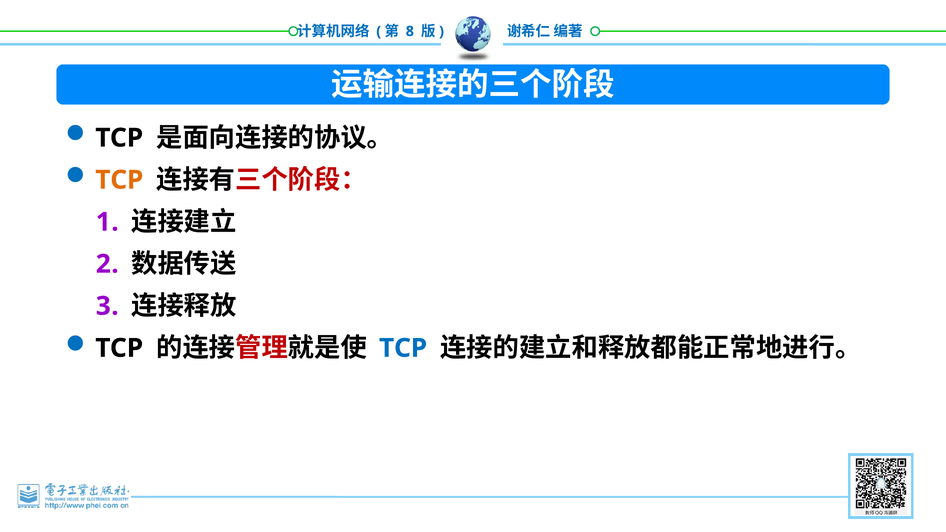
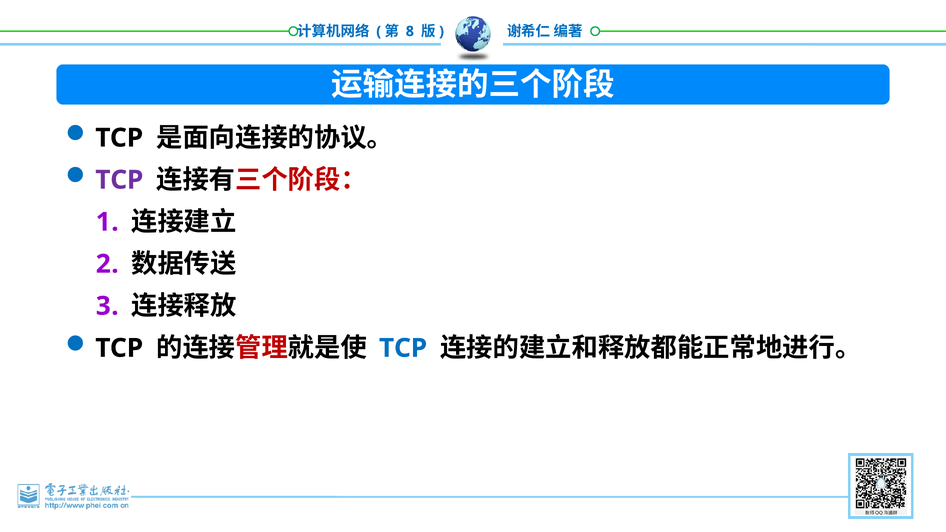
TCP colour: orange -> purple (119, 180)
